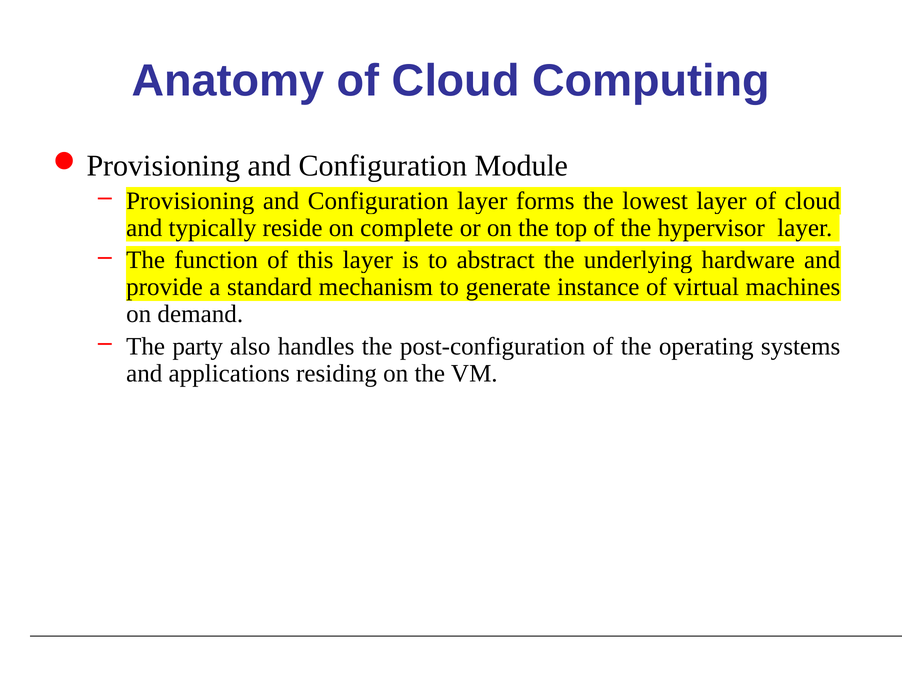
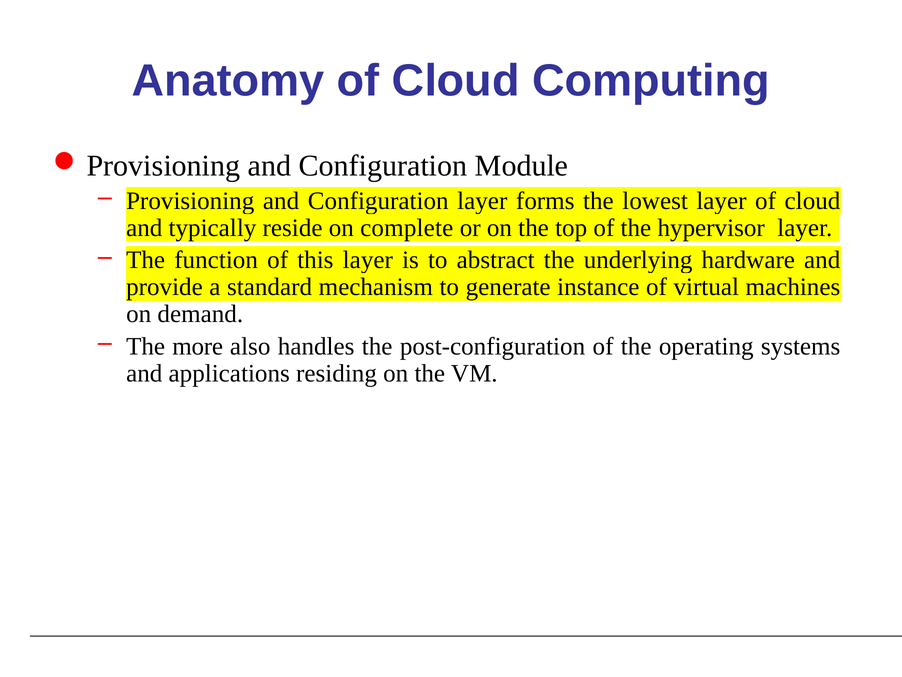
party: party -> more (198, 346)
